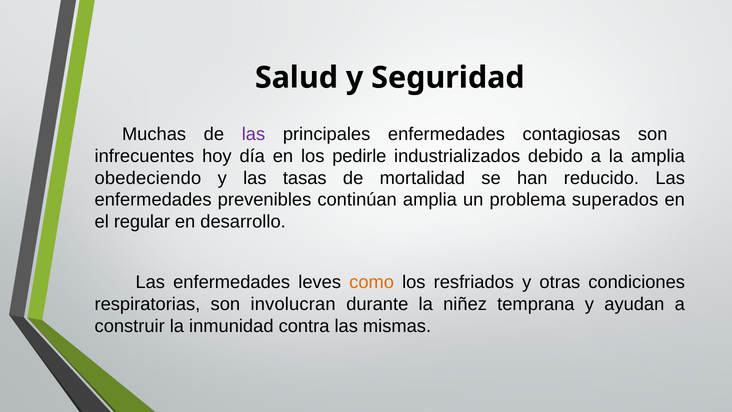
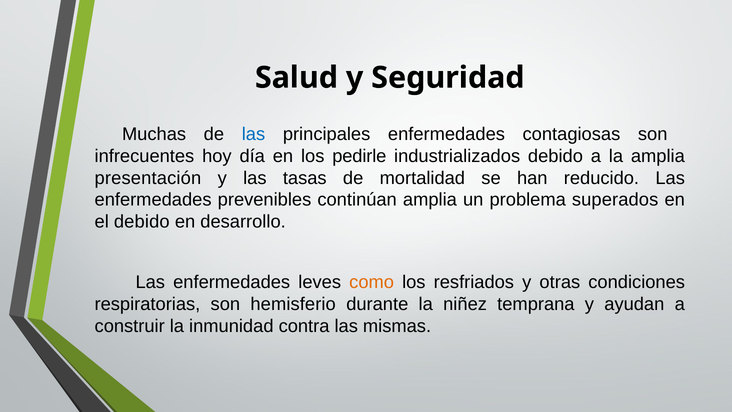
las colour: purple -> blue (253, 134)
obedeciendo: obedeciendo -> presentación (148, 178)
el regular: regular -> debido (142, 222)
involucran: involucran -> hemisferio (293, 304)
